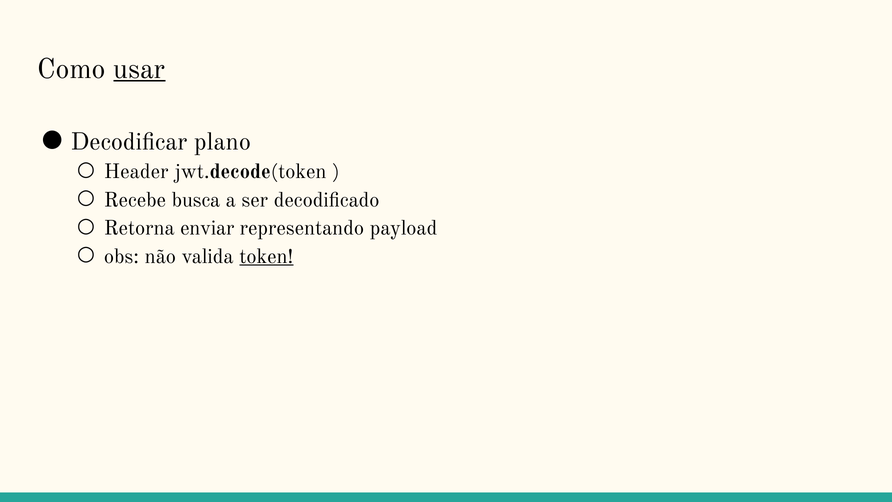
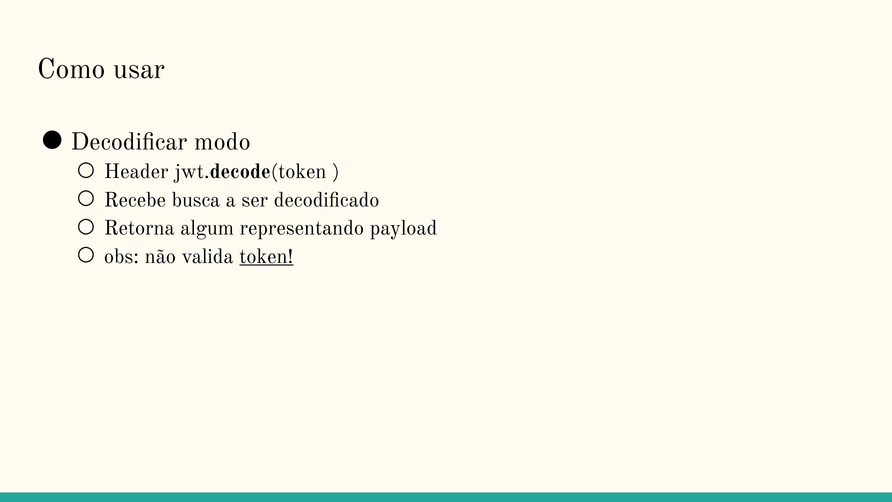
usar underline: present -> none (139, 69)
plano: plano -> modo (222, 141)
enviar: enviar -> algum (207, 228)
